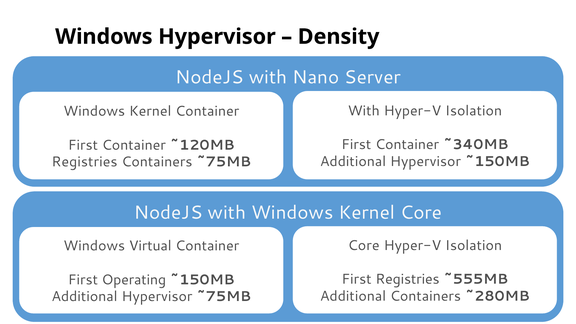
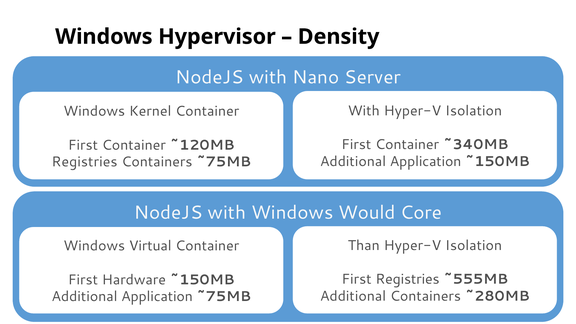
Hypervisor: Hypervisor -> Application (426, 162)
with Windows Kernel: Kernel -> Would (367, 213)
Core: Core -> Than (364, 245)
Operating: Operating -> Hardware (134, 280)
Hypervisor: Hypervisor -> Application (157, 297)
